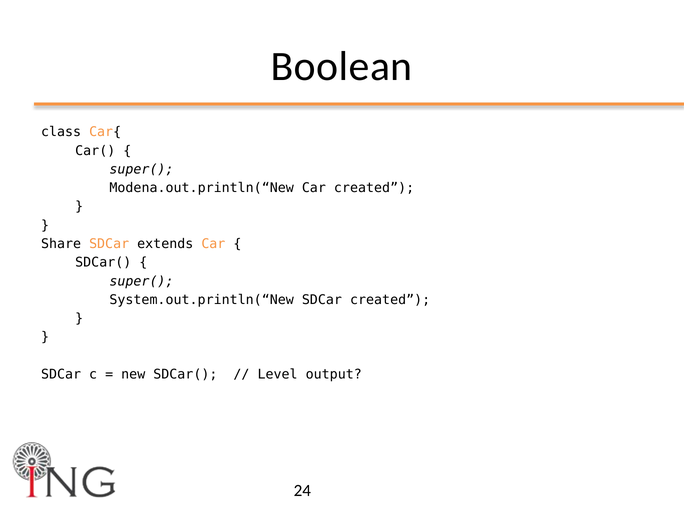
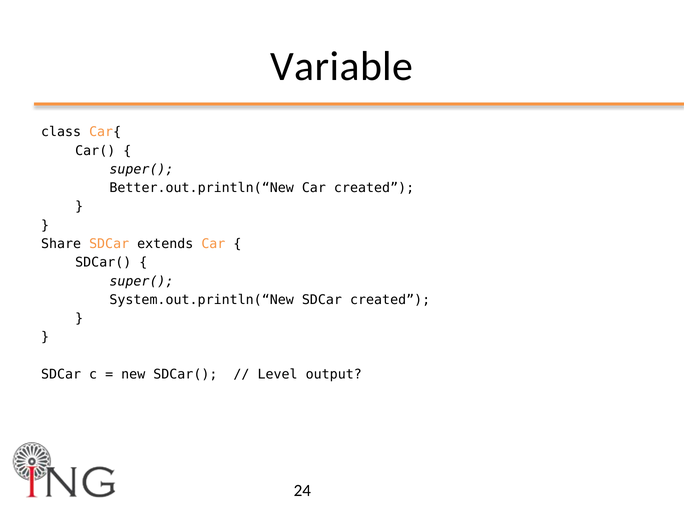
Boolean: Boolean -> Variable (342, 66)
Modena.out.println(“New: Modena.out.println(“New -> Better.out.println(“New (202, 188)
